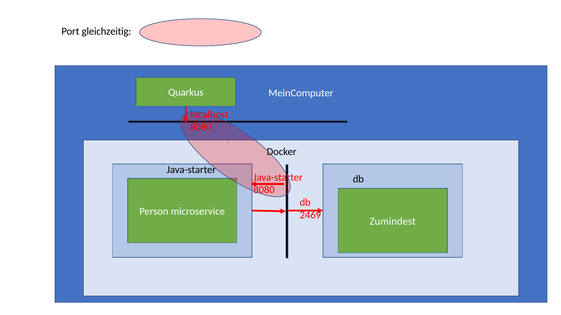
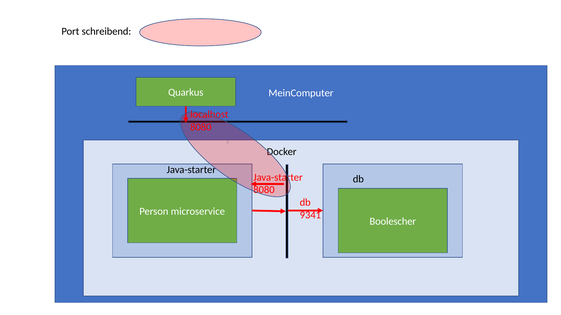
gleichzeitig: gleichzeitig -> schreibend (106, 31)
2469: 2469 -> 9341 (310, 215)
Zumindest: Zumindest -> Boolescher (393, 222)
